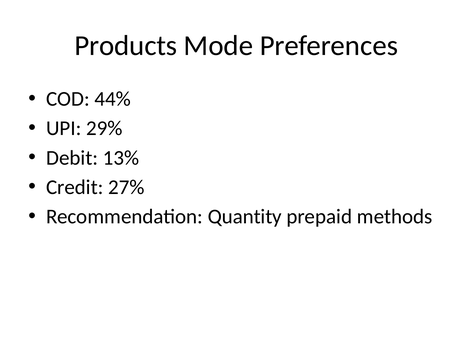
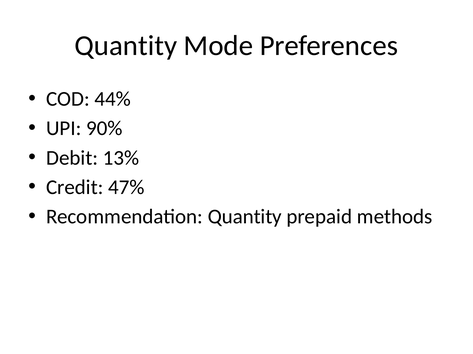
Products: Products -> Quantity (126, 46)
29%: 29% -> 90% (104, 129)
27%: 27% -> 47% (126, 188)
